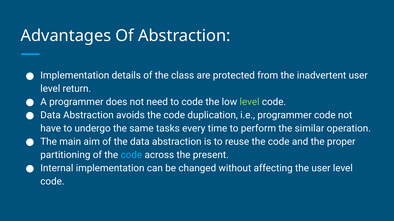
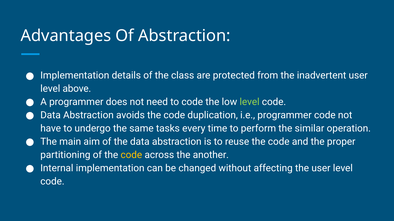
return: return -> above (77, 89)
code colour: light blue -> yellow (131, 155)
present: present -> another (211, 155)
